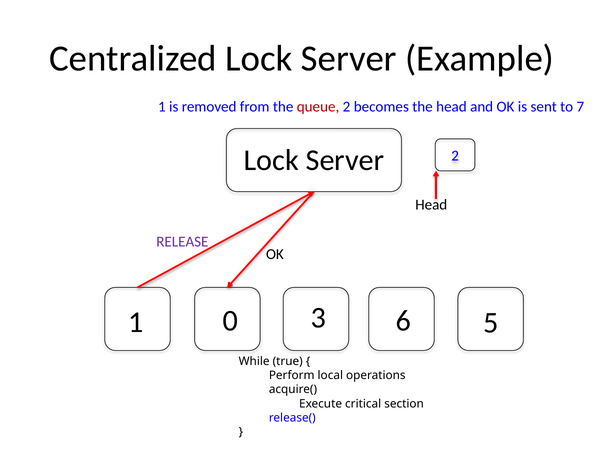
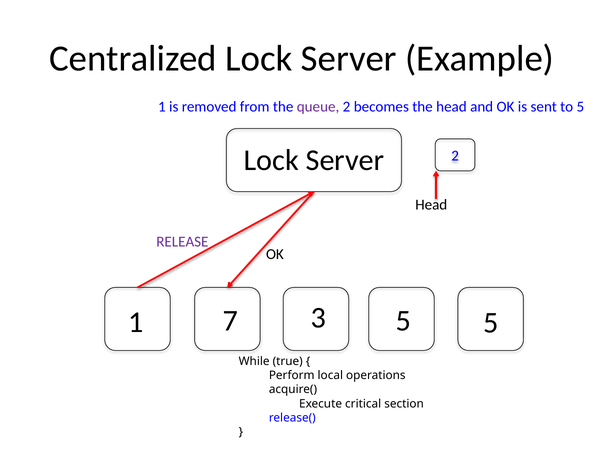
queue colour: red -> purple (318, 107)
to 7: 7 -> 5 (580, 107)
0: 0 -> 7 (230, 321)
3 6: 6 -> 5 (403, 321)
